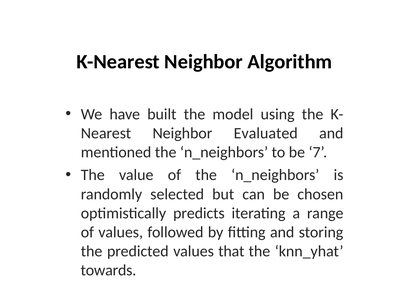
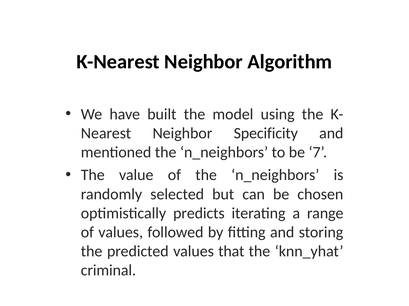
Evaluated: Evaluated -> Specificity (266, 134)
towards: towards -> criminal (108, 271)
